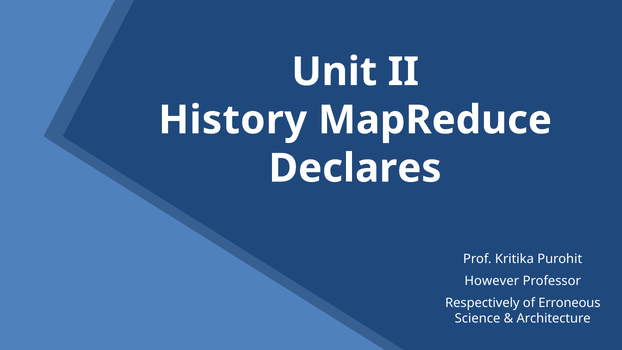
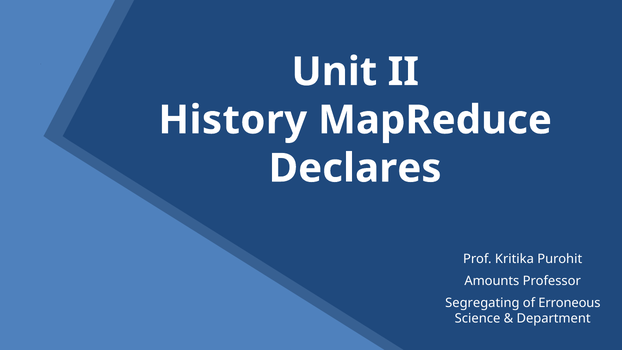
However: However -> Amounts (492, 281)
Respectively: Respectively -> Segregating (482, 303)
Architecture: Architecture -> Department (554, 318)
